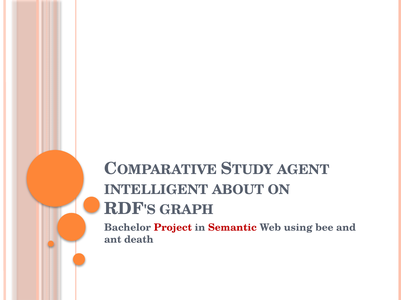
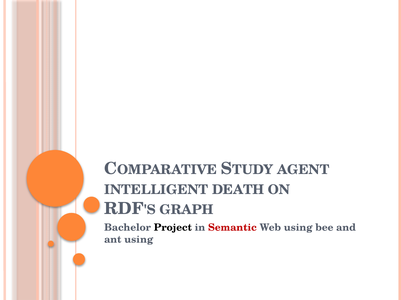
ABOUT: ABOUT -> DEATH (238, 190)
Project colour: red -> black (173, 228)
ant death: death -> using (139, 240)
